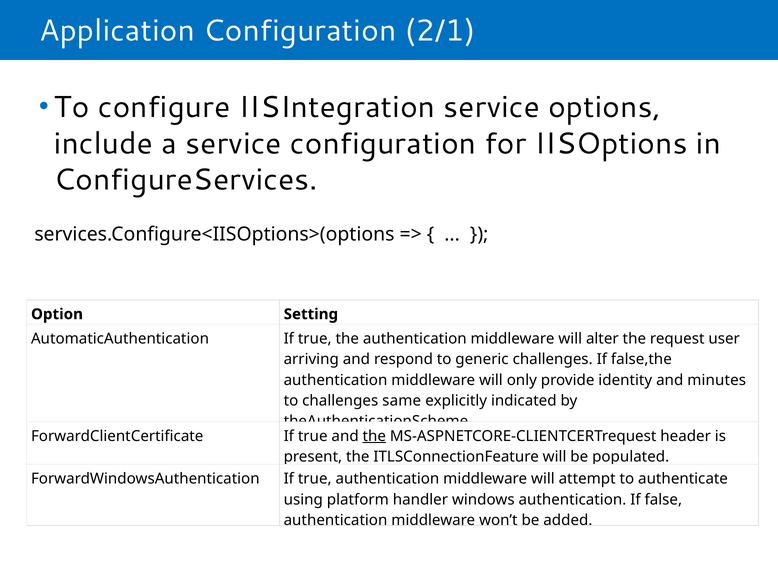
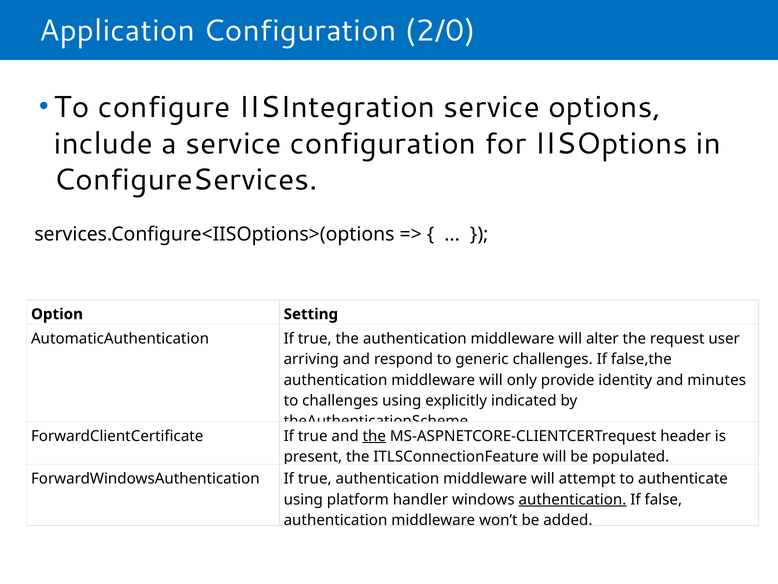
2/1: 2/1 -> 2/0 (440, 31)
challenges same: same -> using (402, 400)
authentication underline: none -> present (572, 499)
